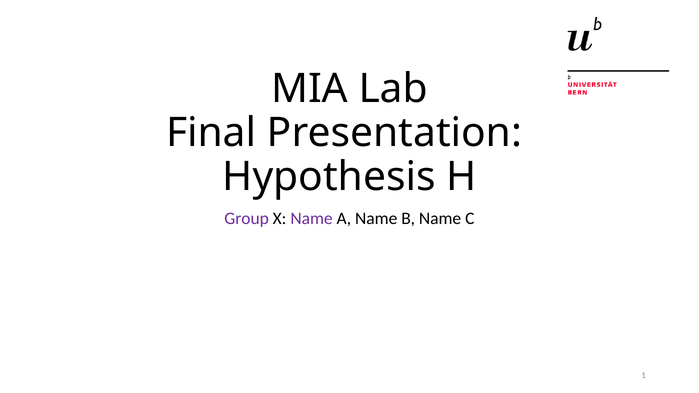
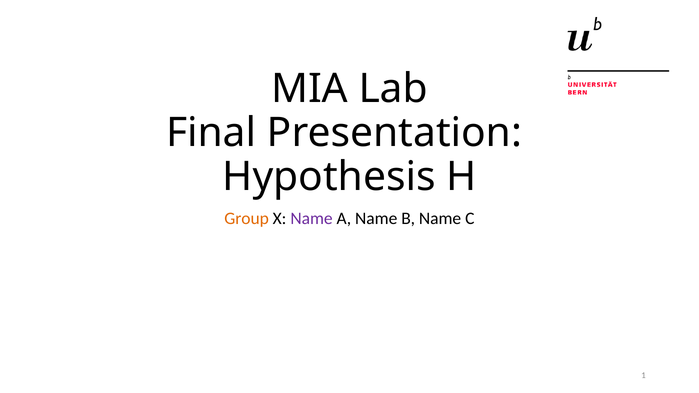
Group colour: purple -> orange (247, 218)
